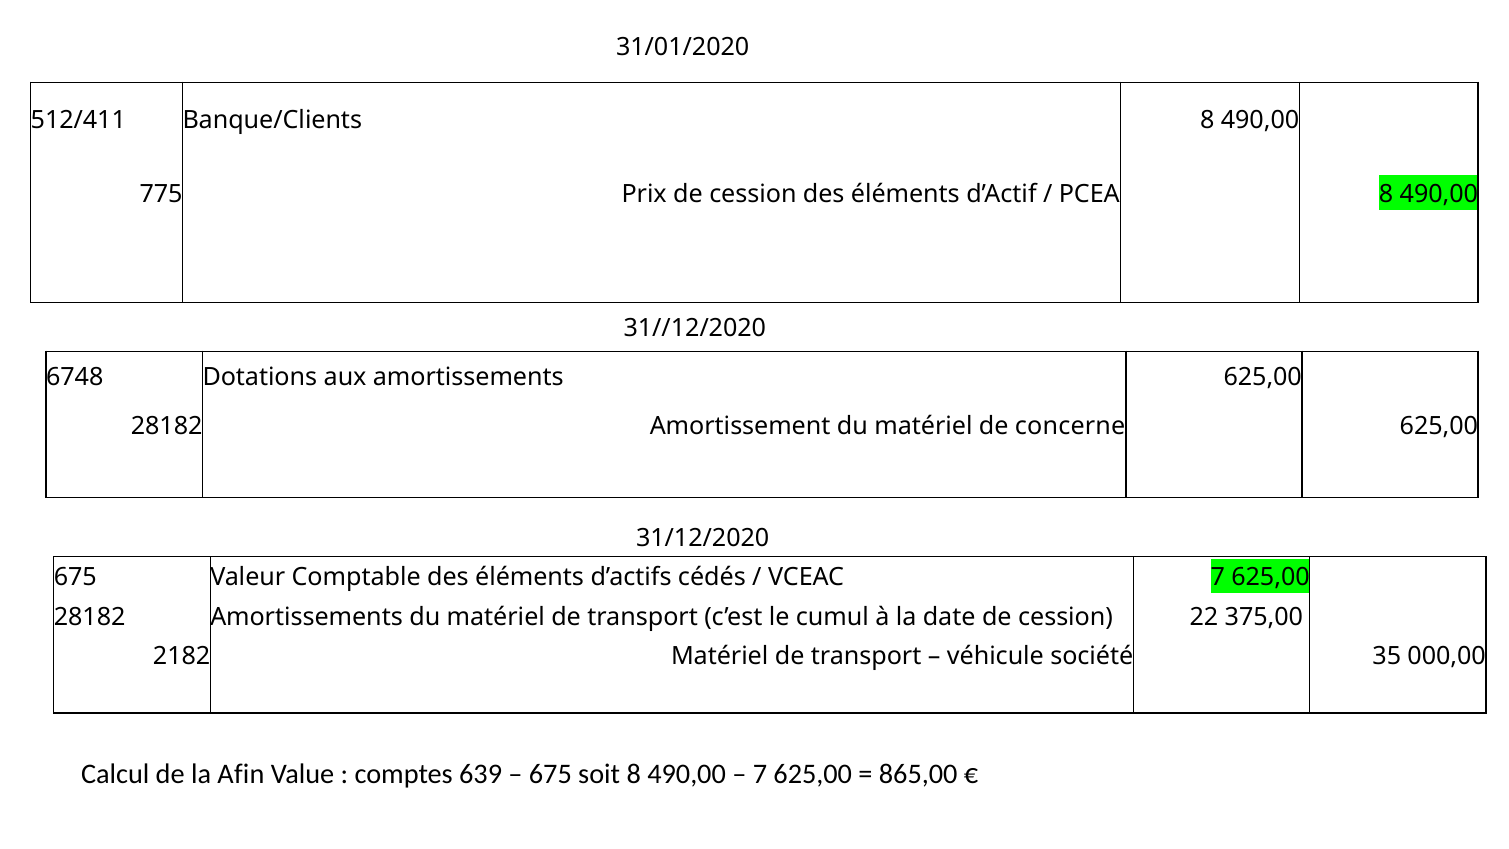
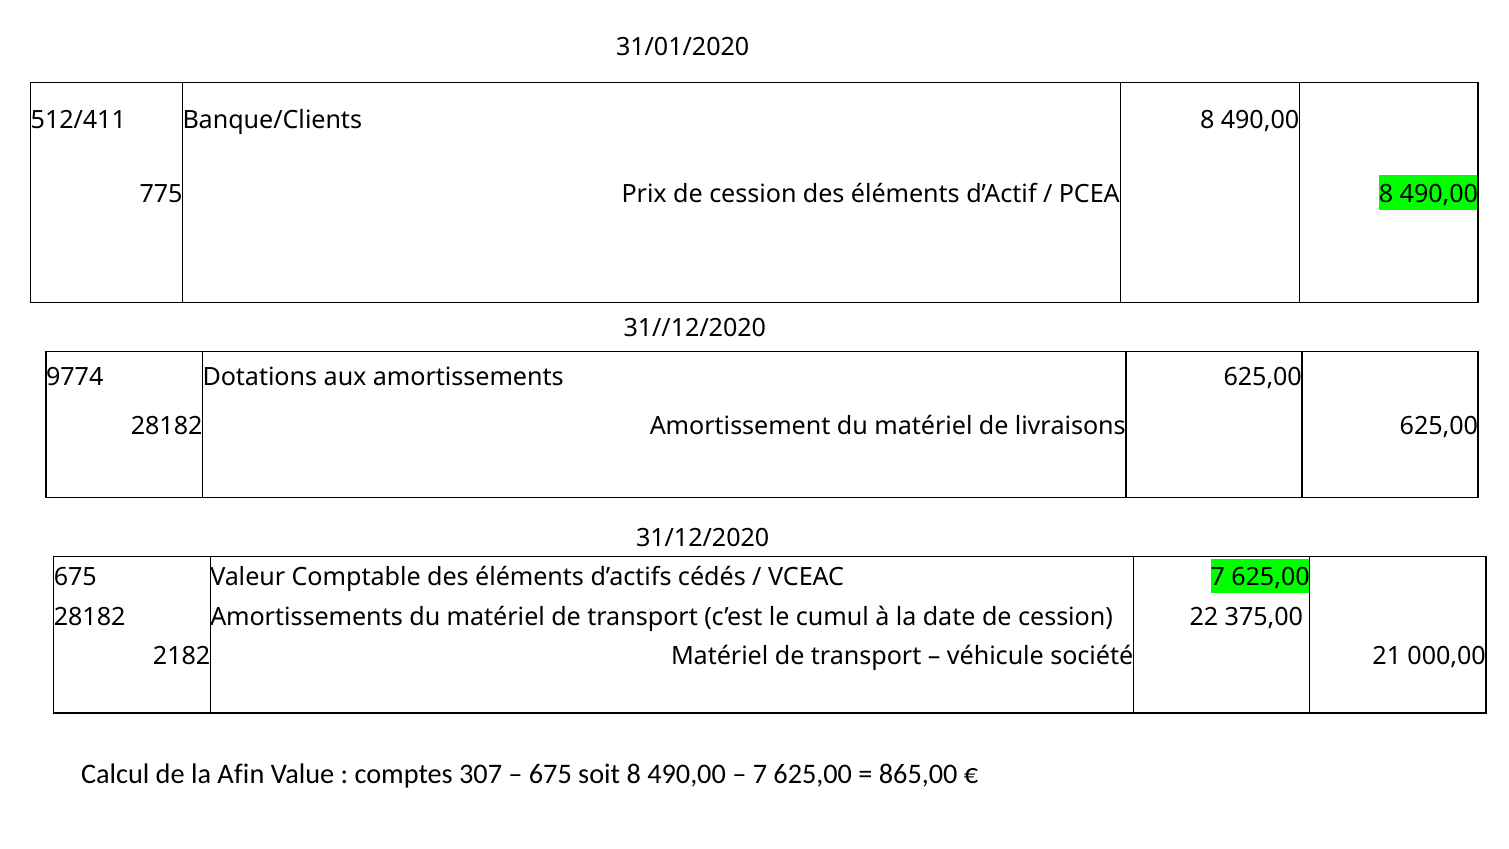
6748: 6748 -> 9774 (75, 377)
concerne: concerne -> livraisons (1070, 426)
35: 35 -> 21 (1387, 656)
639: 639 -> 307 (481, 774)
